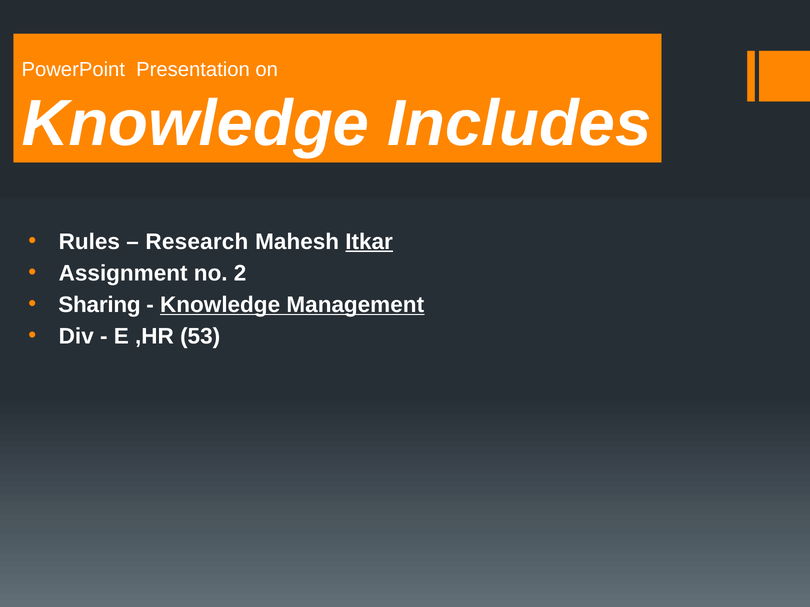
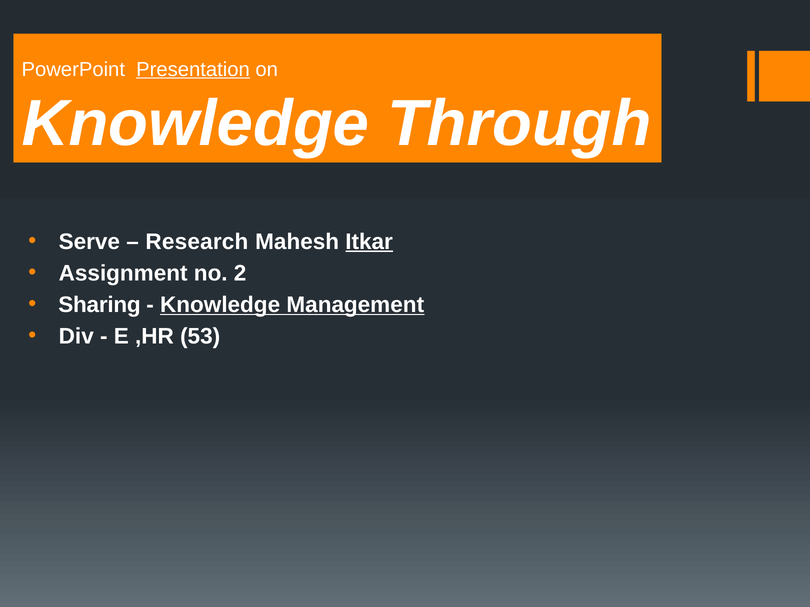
Presentation underline: none -> present (193, 69)
Includes: Includes -> Through (519, 124)
Rules: Rules -> Serve (89, 242)
